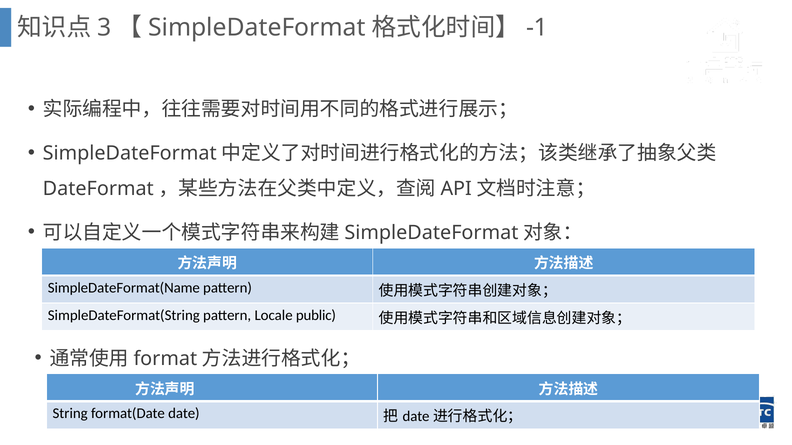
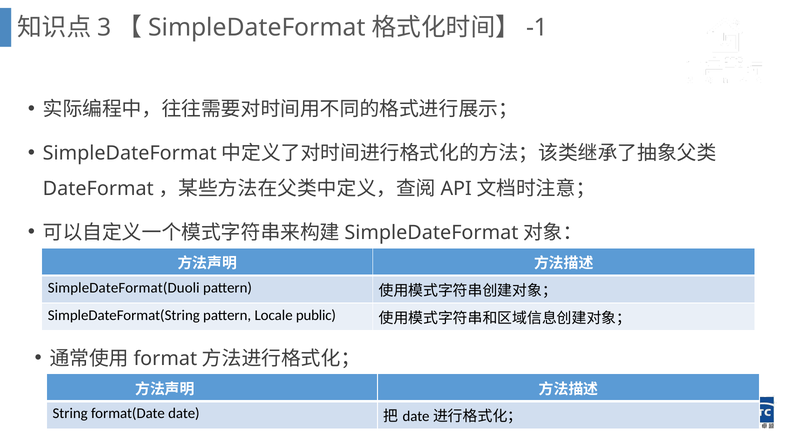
SimpleDateFormat(Name: SimpleDateFormat(Name -> SimpleDateFormat(Duoli (124, 288)
